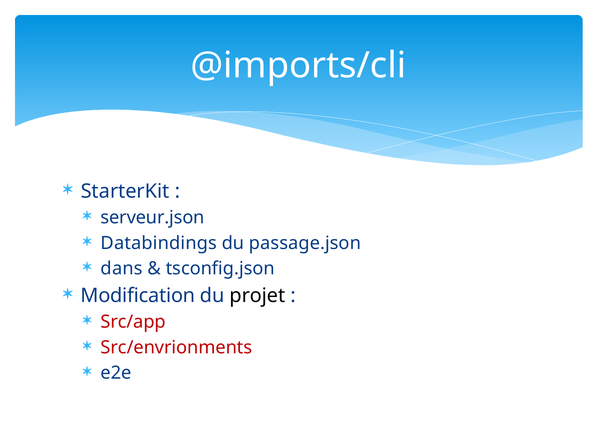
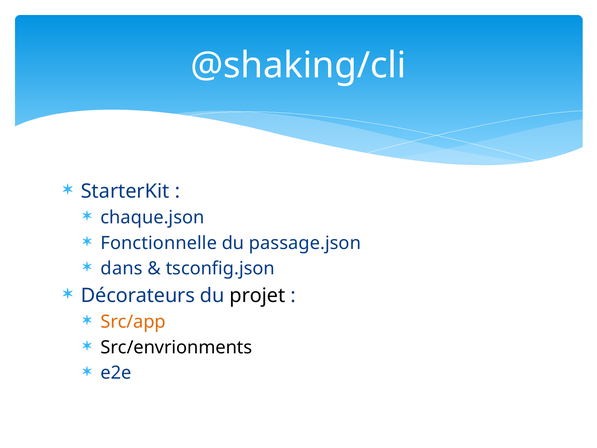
@imports/cli: @imports/cli -> @shaking/cli (298, 66)
serveur.json: serveur.json -> chaque.json (152, 217)
Databindings: Databindings -> Fonctionnelle (159, 243)
Modification: Modification -> Décorateurs (138, 295)
Src/app colour: red -> orange (133, 322)
Src/envrionments colour: red -> black (176, 347)
